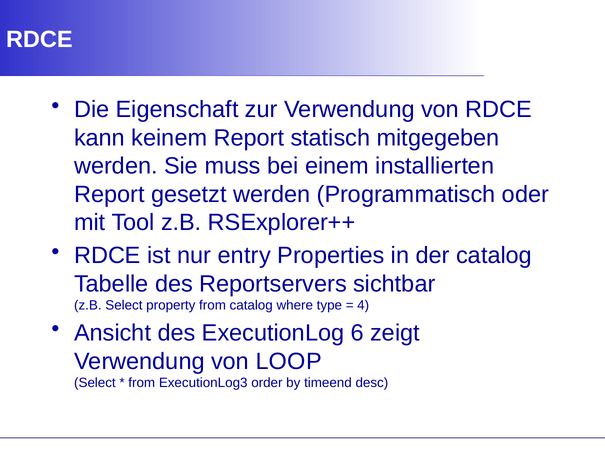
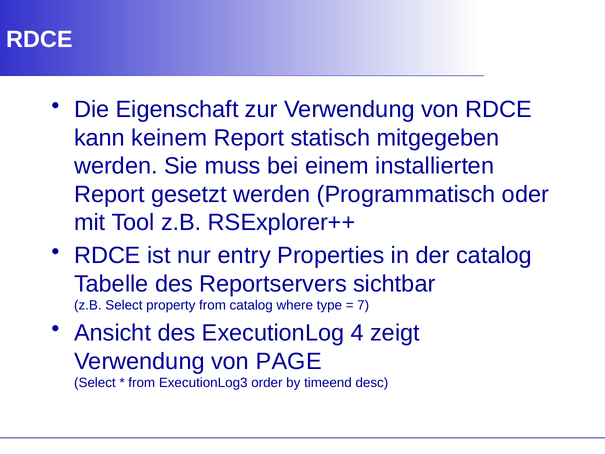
4: 4 -> 7 (363, 305)
6: 6 -> 4 (357, 333)
LOOP: LOOP -> PAGE (289, 361)
